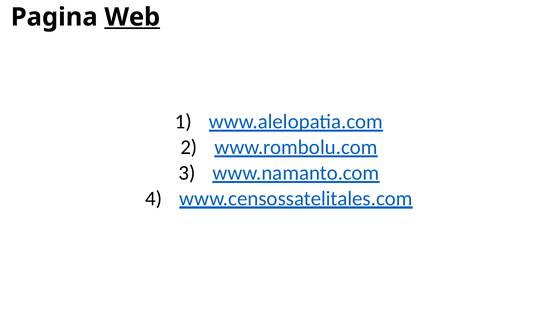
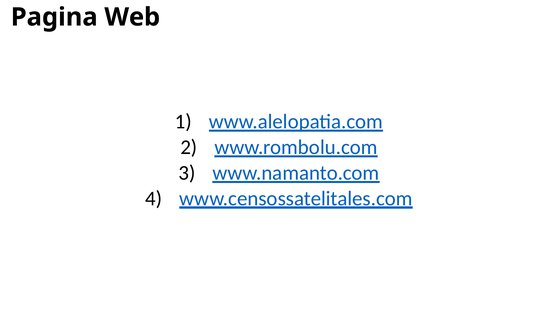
Web underline: present -> none (132, 17)
